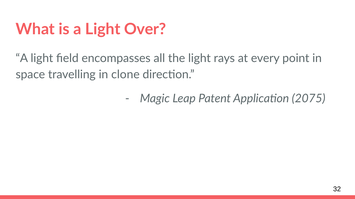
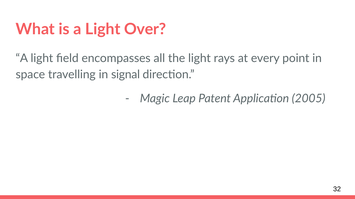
clone: clone -> signal (126, 75)
2075: 2075 -> 2005 (309, 99)
